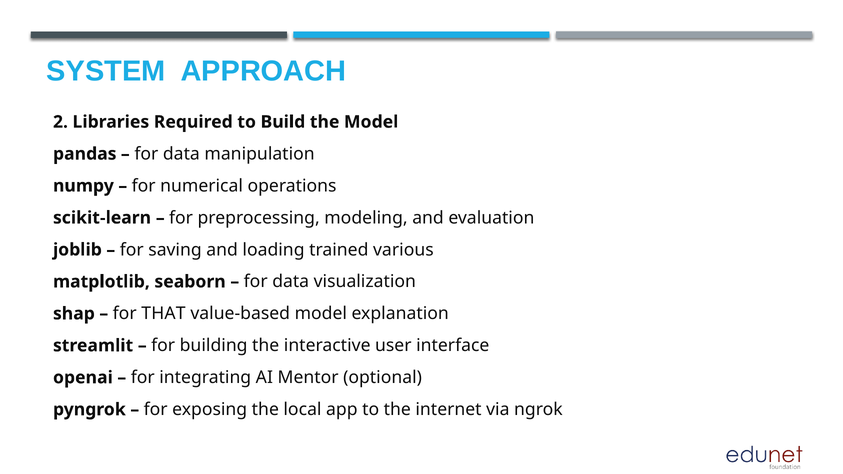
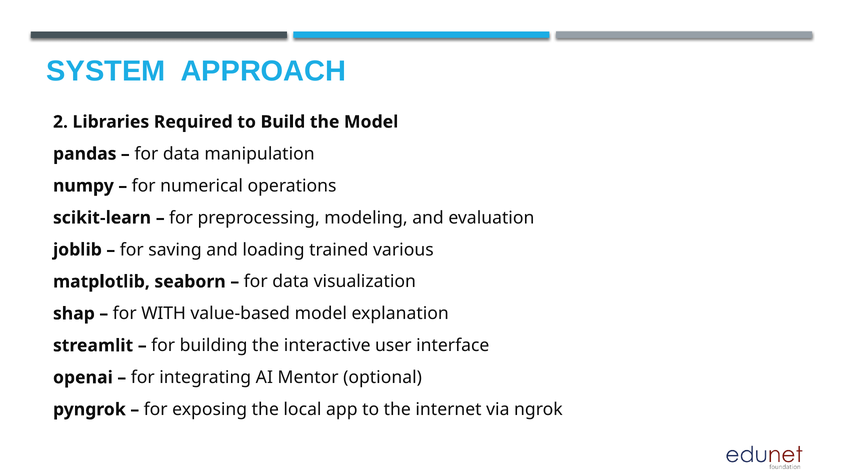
THAT: THAT -> WITH (164, 314)
